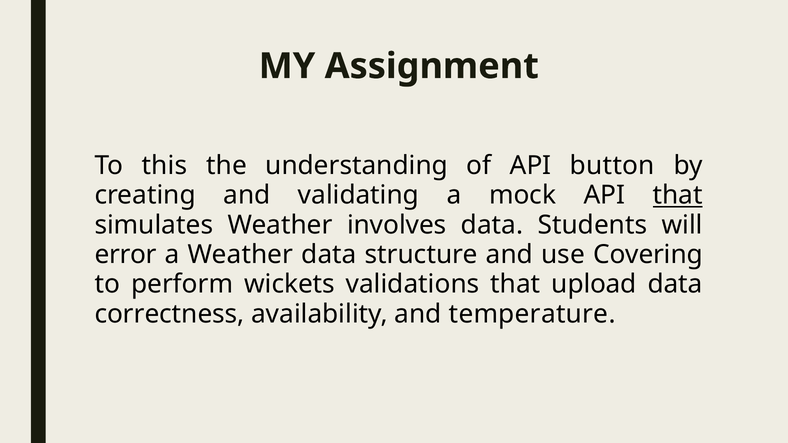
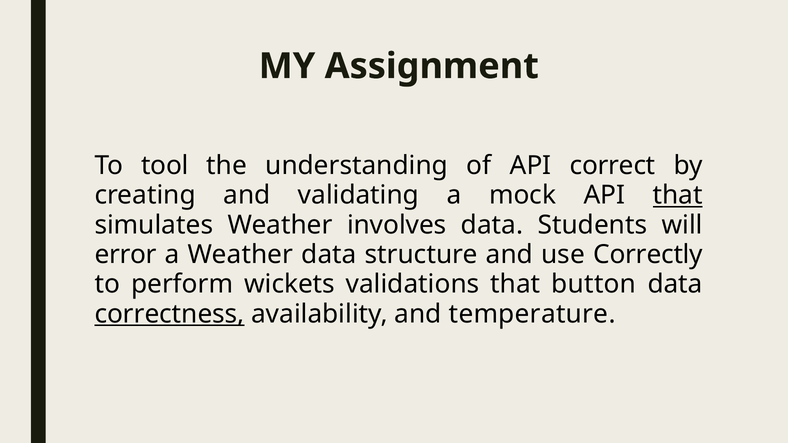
this: this -> tool (165, 166)
button: button -> correct (613, 166)
Covering: Covering -> Correctly (648, 255)
upload: upload -> button (594, 284)
correctness underline: none -> present (169, 314)
